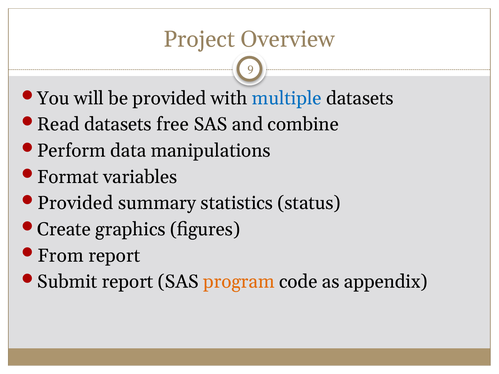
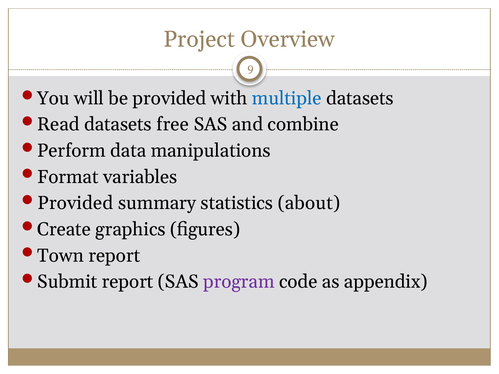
status: status -> about (309, 203)
From: From -> Town (61, 256)
program colour: orange -> purple (239, 282)
